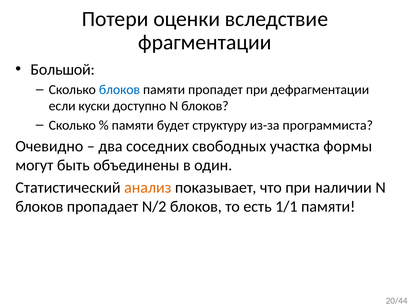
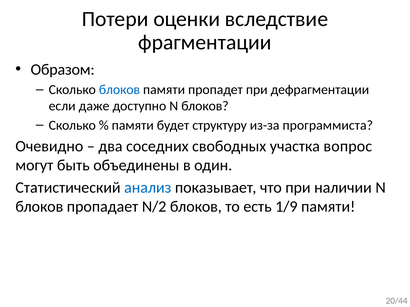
Большой: Большой -> Образом (63, 70)
куски: куски -> даже (94, 106)
формы: формы -> вопрос (348, 147)
анализ colour: orange -> blue (148, 188)
1/1: 1/1 -> 1/9 (286, 207)
